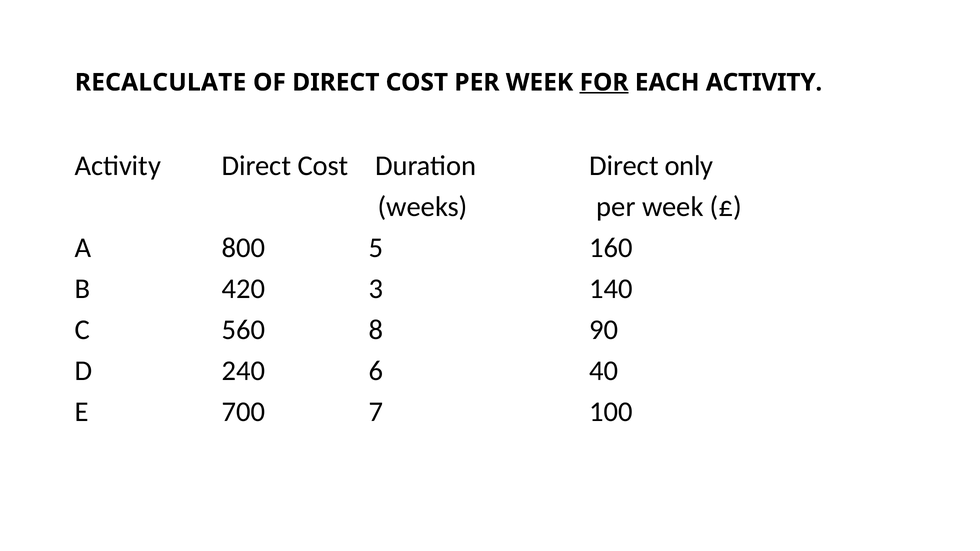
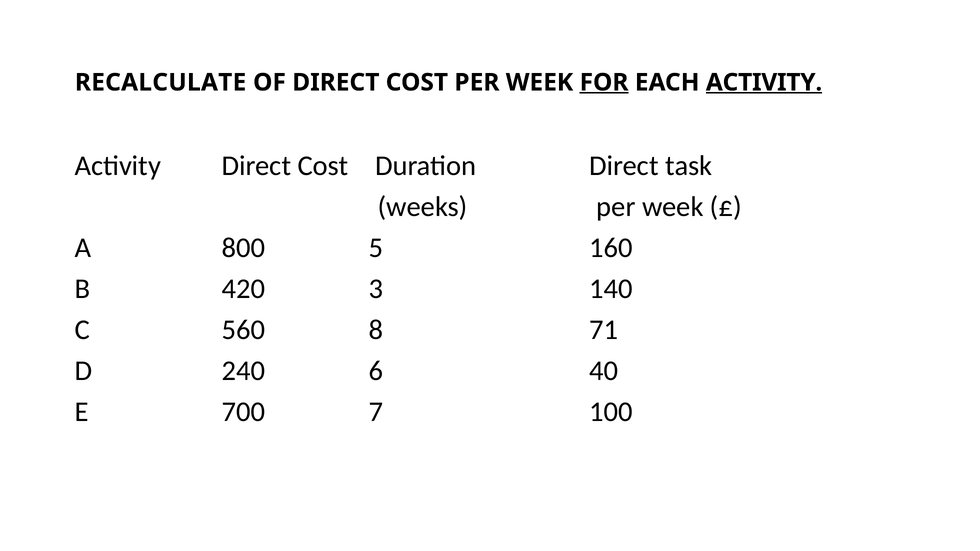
ACTIVITY underline: none -> present (764, 82)
only: only -> task (689, 166)
90: 90 -> 71 (604, 330)
